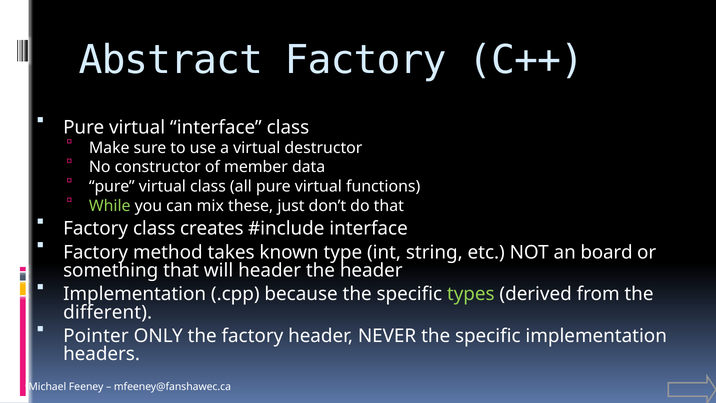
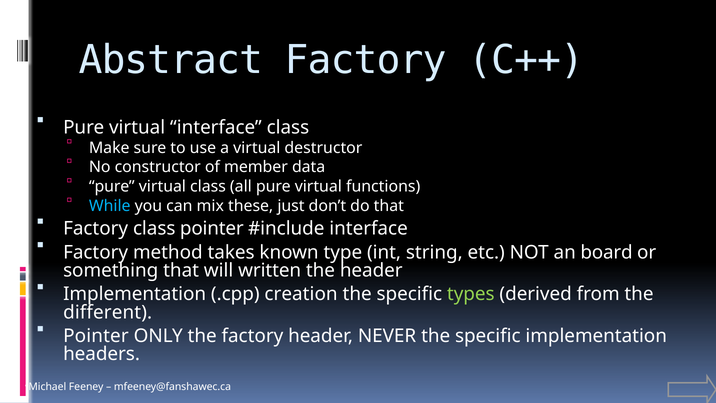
While colour: light green -> light blue (110, 206)
class creates: creates -> pointer (212, 229)
will header: header -> written (270, 270)
because: because -> creation (301, 294)
